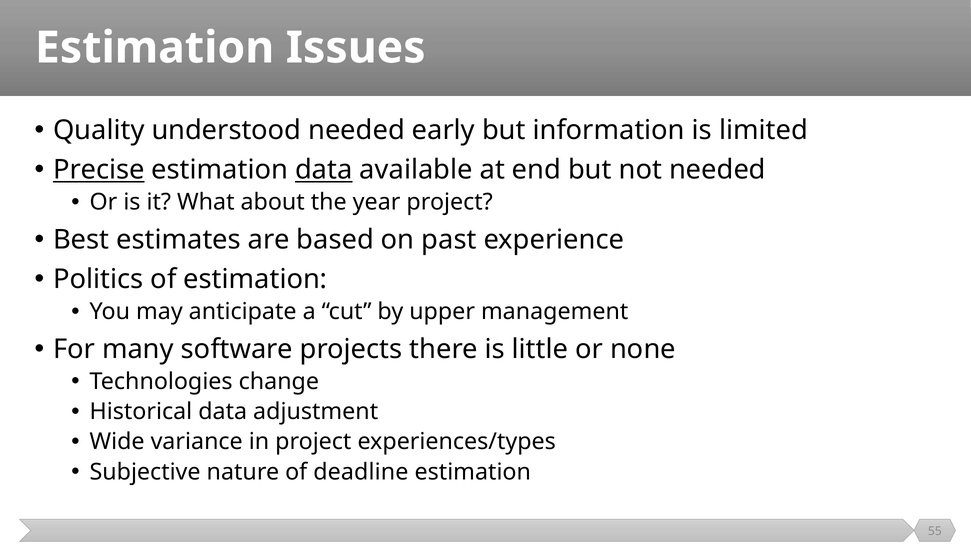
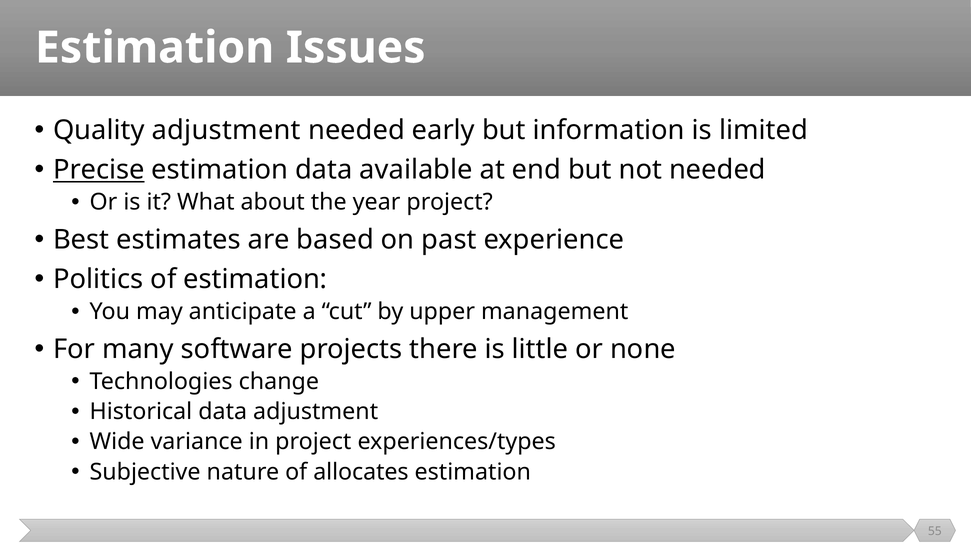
Quality understood: understood -> adjustment (226, 130)
data underline: present -> none (324, 170)
deadline: deadline -> allocates (361, 472)
